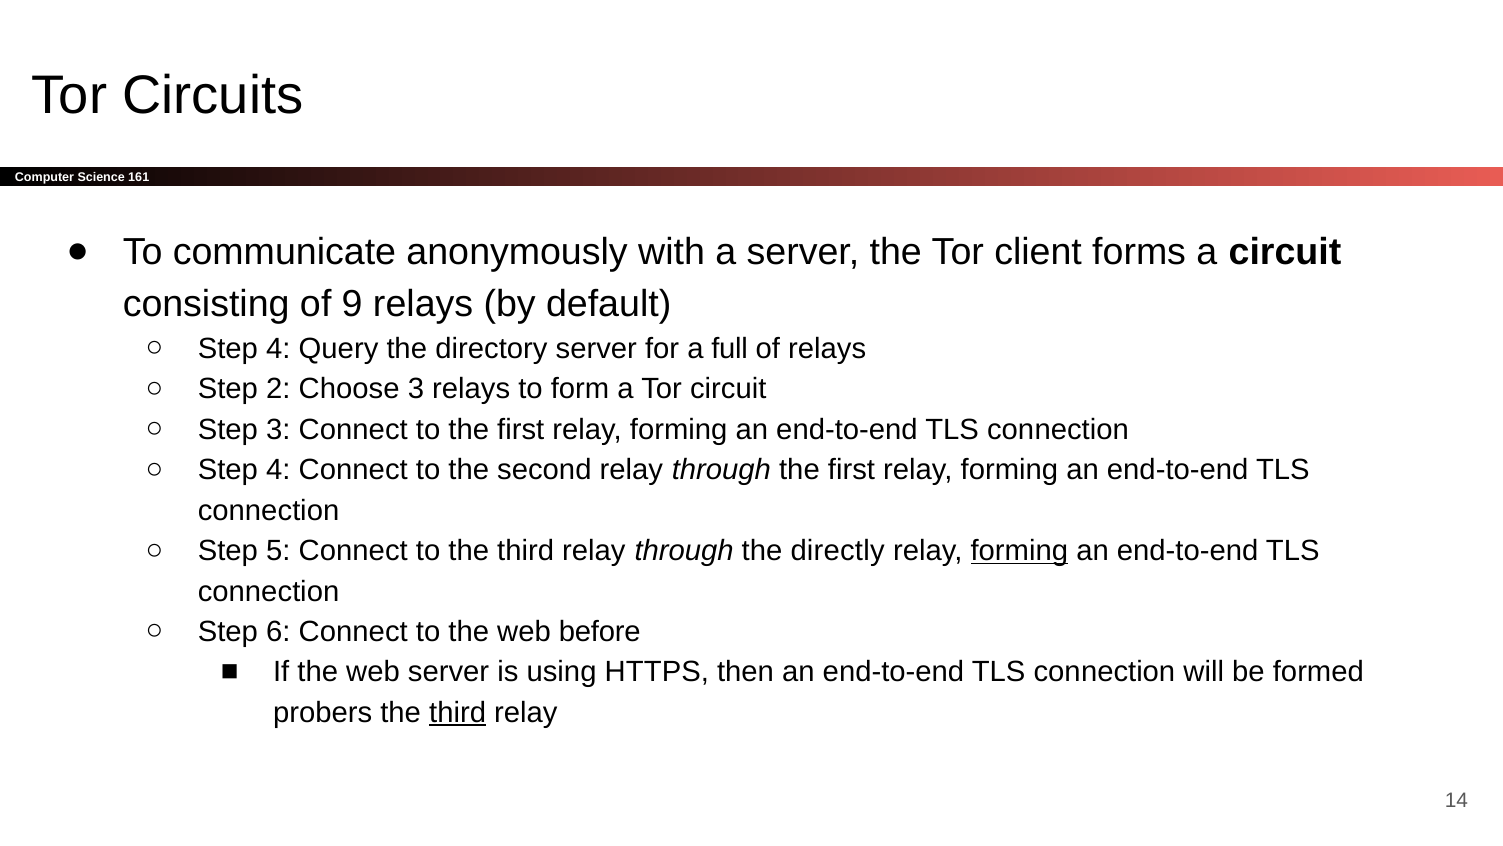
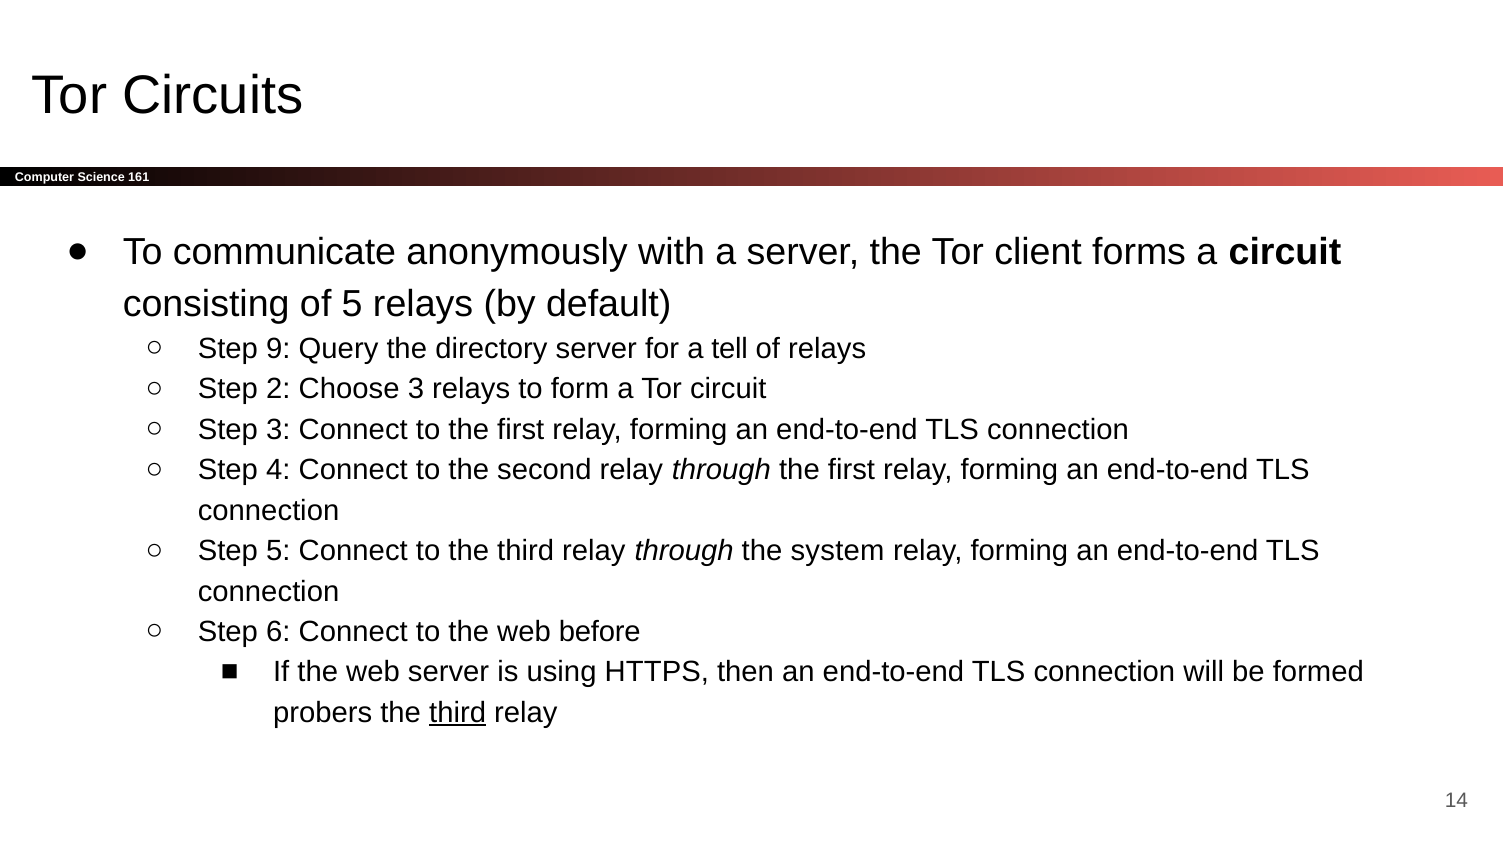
of 9: 9 -> 5 (352, 304)
4: 4 -> 9 (278, 349)
full: full -> tell (730, 349)
directly: directly -> system (838, 551)
forming underline: present -> none (1019, 551)
